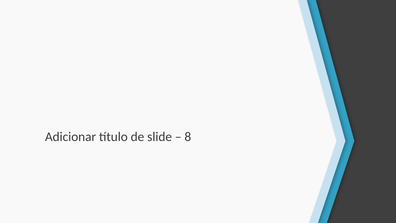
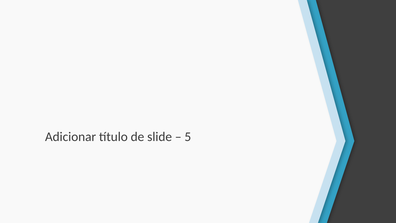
8: 8 -> 5 (188, 137)
